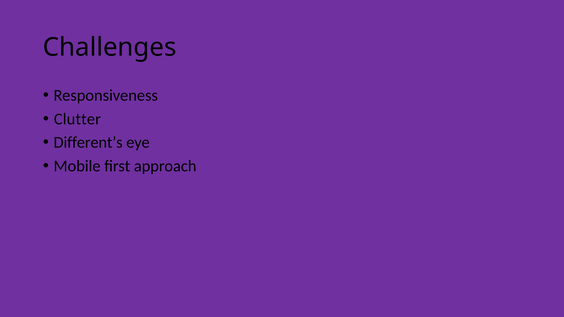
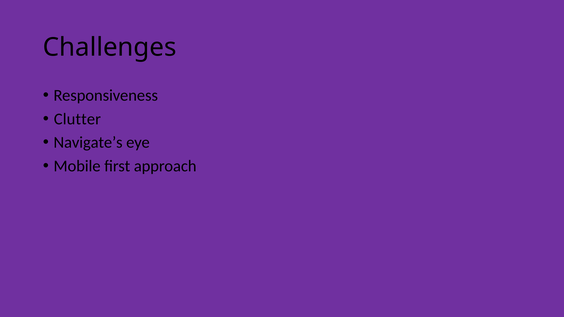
Different’s: Different’s -> Navigate’s (88, 143)
